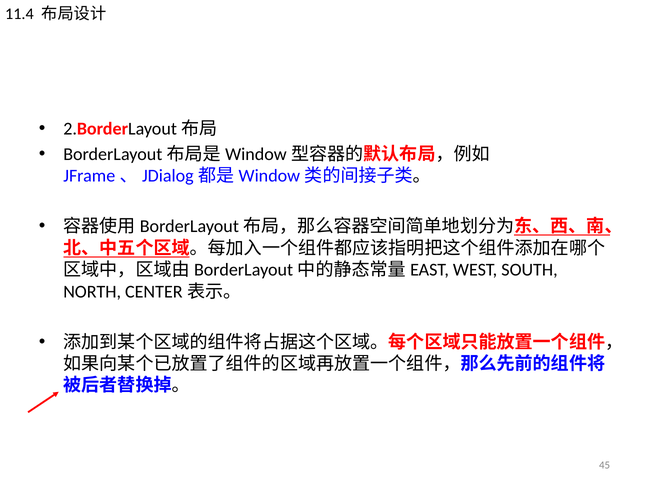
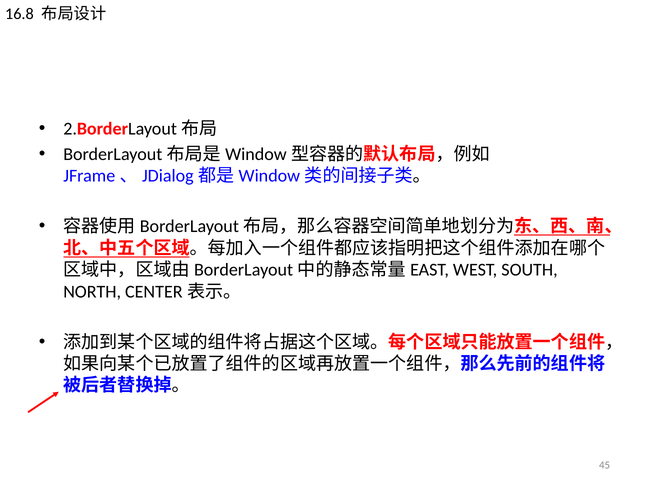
11.4: 11.4 -> 16.8 (19, 14)
